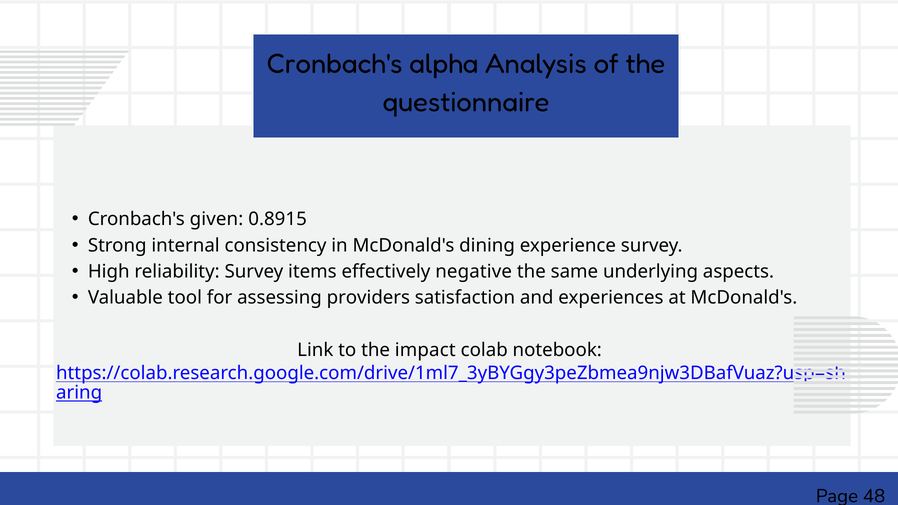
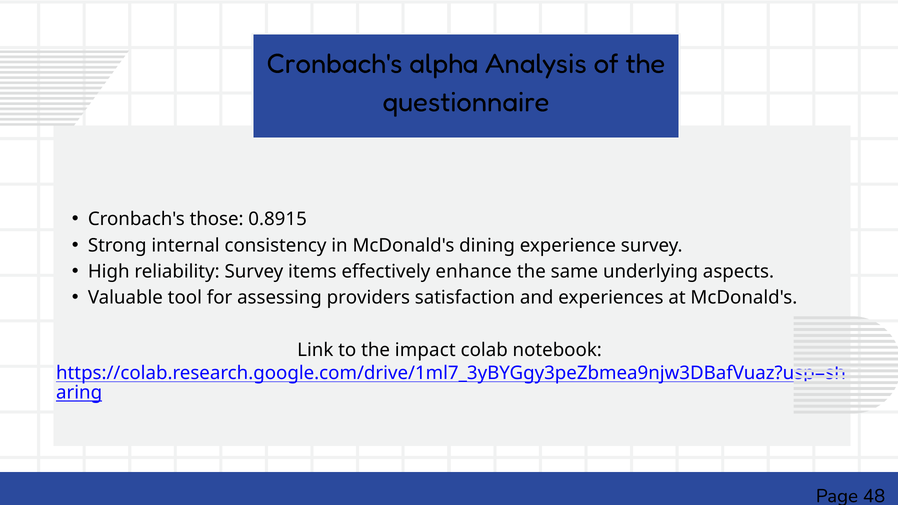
given: given -> those (217, 219)
negative: negative -> enhance (474, 272)
